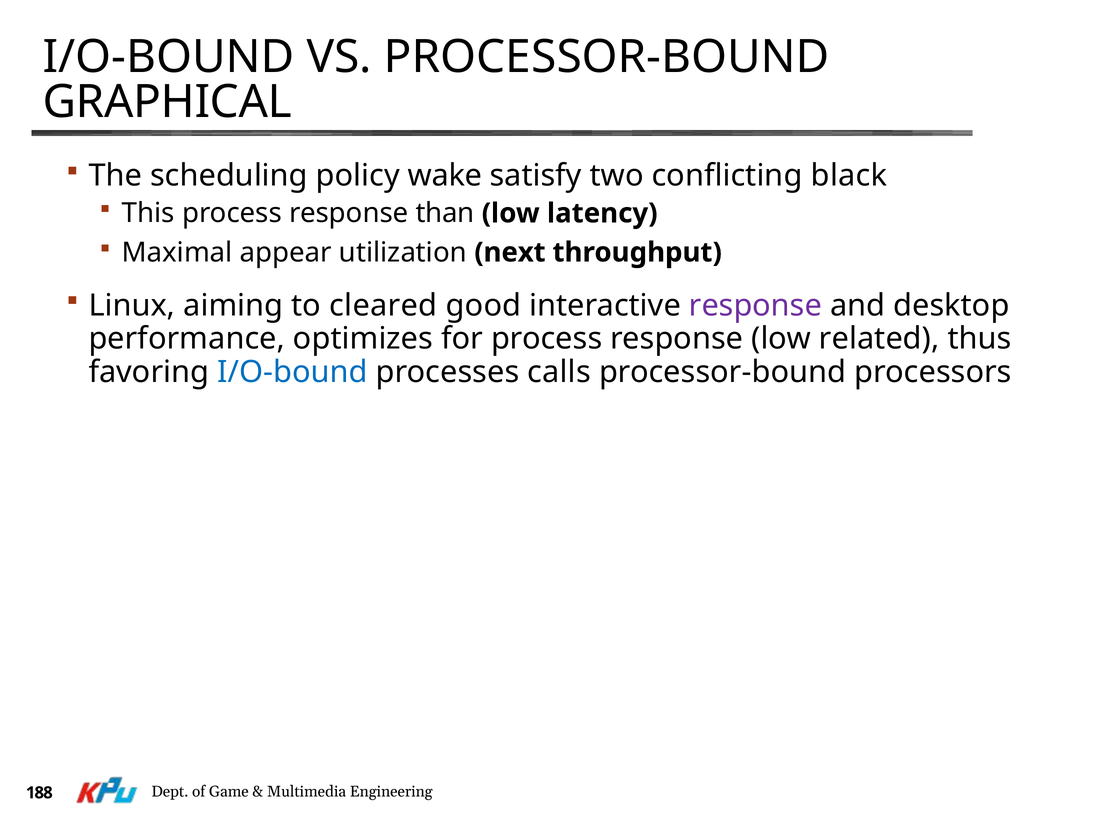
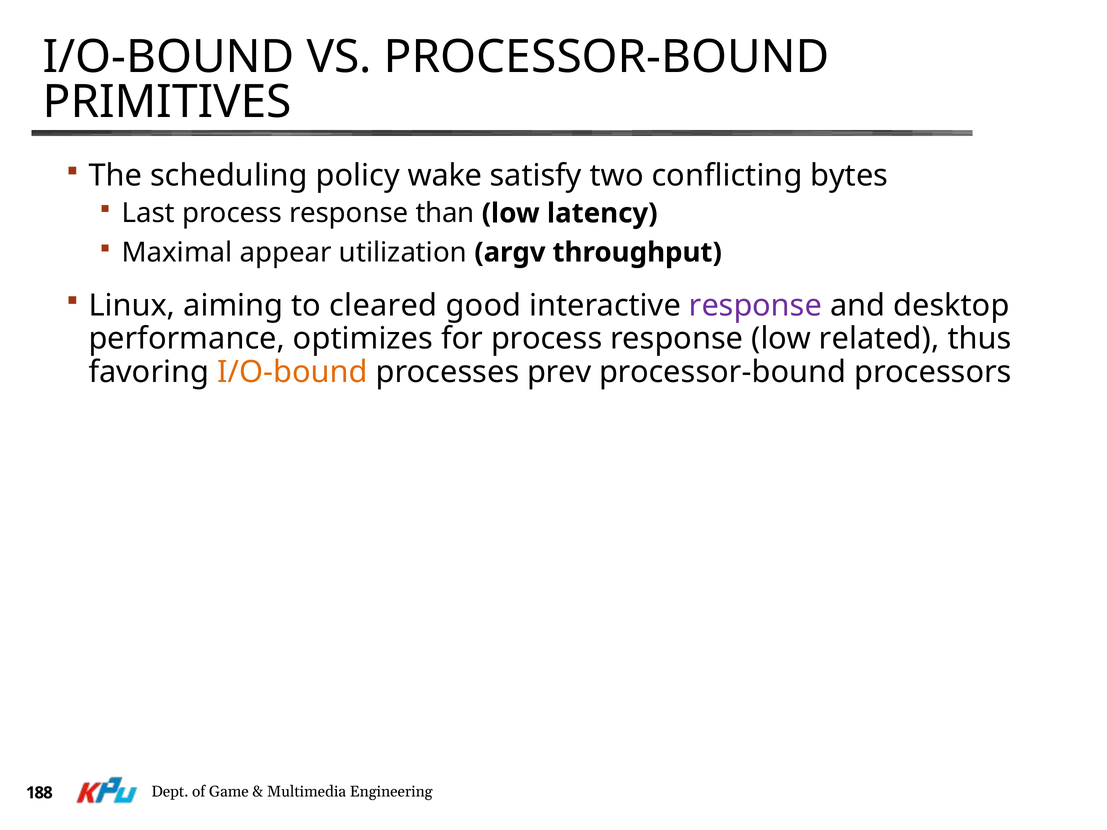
GRAPHICAL: GRAPHICAL -> PRIMITIVES (167, 102)
black: black -> bytes (849, 176)
This: This -> Last (148, 213)
next: next -> argv (510, 252)
I/O-bound colour: blue -> orange (293, 372)
calls: calls -> prev (559, 372)
